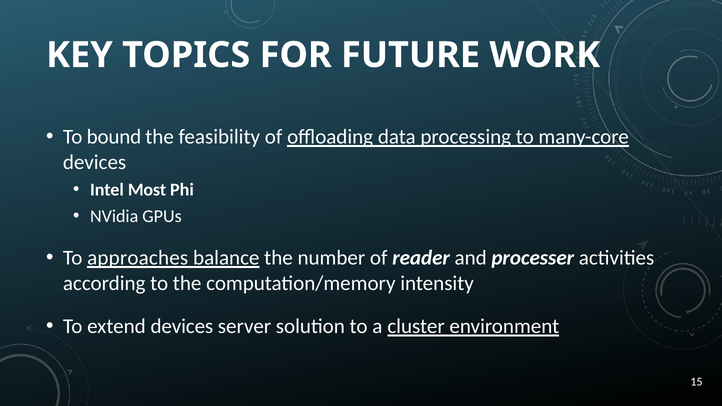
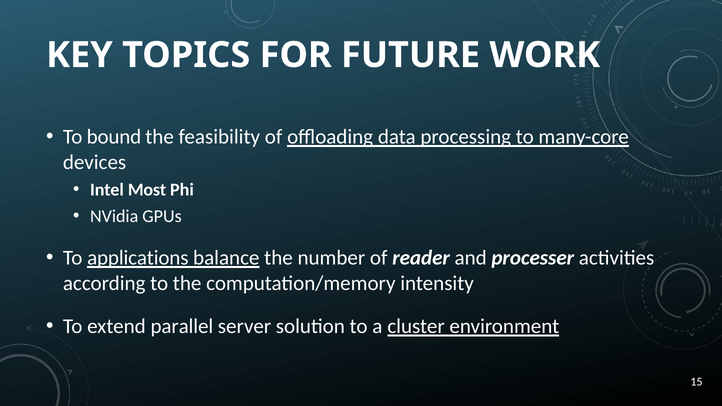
approaches: approaches -> applications (138, 258)
extend devices: devices -> parallel (182, 327)
